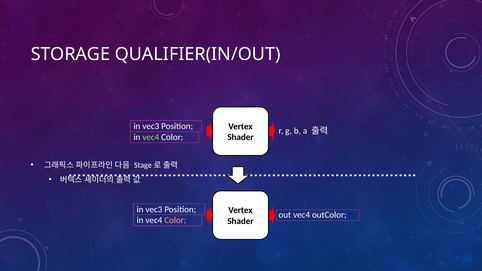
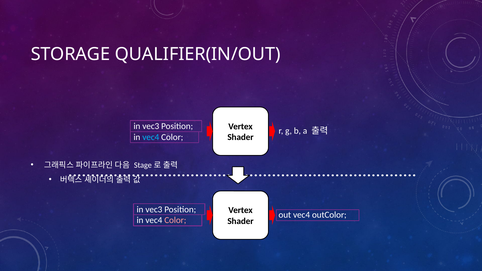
vec4 colour: light green -> light blue (151, 137)
